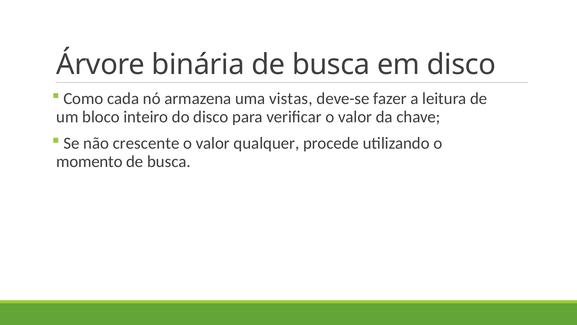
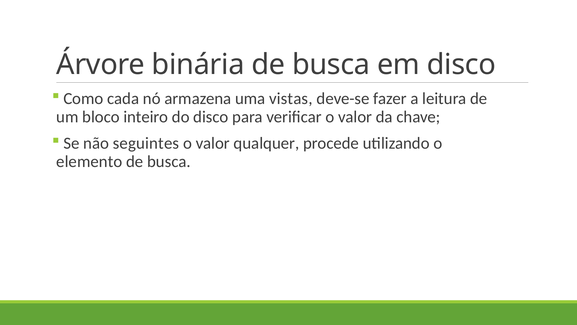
crescente: crescente -> seguintes (146, 143)
momento: momento -> elemento (89, 161)
